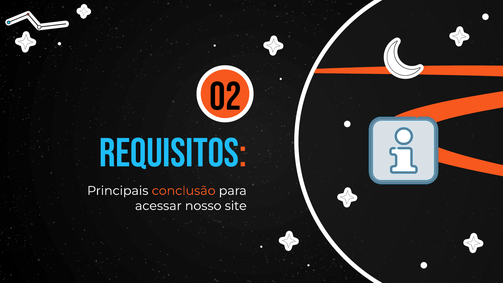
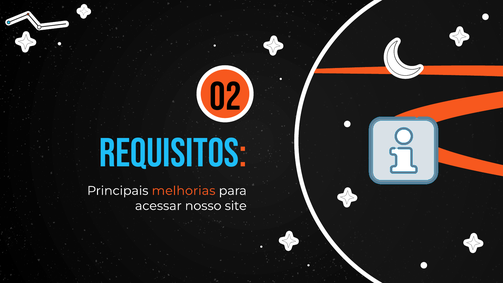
conclusão: conclusão -> melhorias (184, 191)
